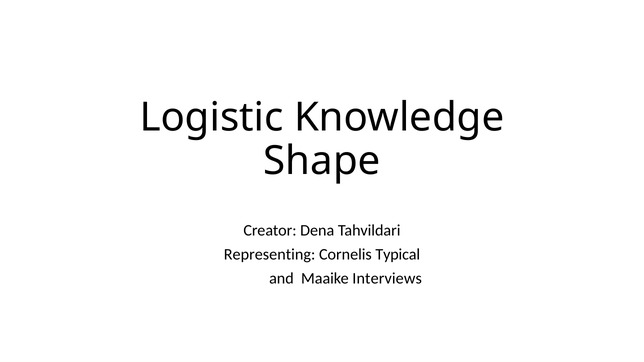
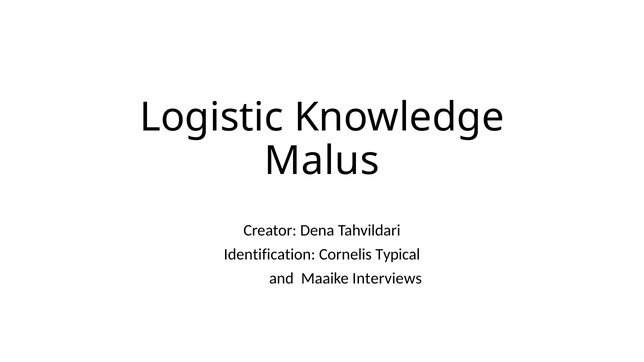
Shape: Shape -> Malus (322, 161)
Representing: Representing -> Identification (270, 255)
